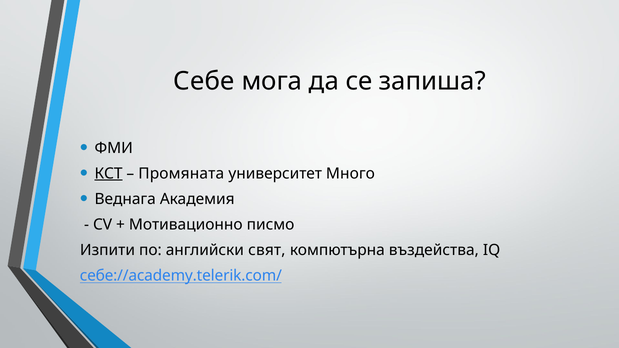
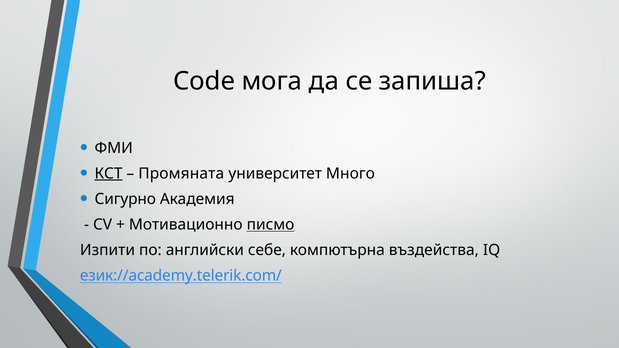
Себе: Себе -> Code (204, 81)
Веднага: Веднага -> Сигурно (125, 199)
писмо underline: none -> present (270, 225)
свят: свят -> себе (267, 250)
себе://academy.telerik.com/: себе://academy.telerik.com/ -> език://academy.telerik.com/ (181, 276)
